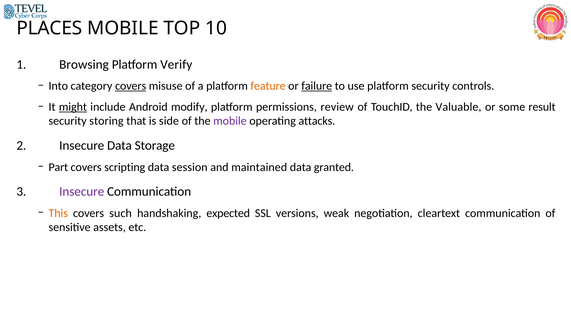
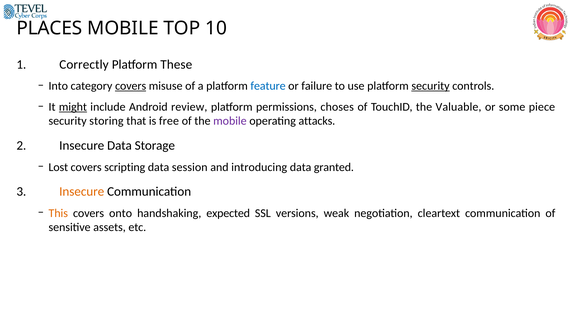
Browsing: Browsing -> Correctly (84, 65)
Verify: Verify -> These (176, 65)
feature colour: orange -> blue (268, 86)
failure underline: present -> none (317, 86)
security underline: none -> present (431, 86)
modify: modify -> review (189, 107)
review: review -> choses (337, 107)
result: result -> piece (542, 107)
side: side -> free (169, 121)
Part: Part -> Lost (58, 167)
maintained: maintained -> introducing (259, 167)
Insecure colour: purple -> orange (82, 192)
such: such -> onto (121, 213)
